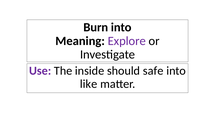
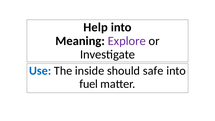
Burn: Burn -> Help (96, 27)
Use colour: purple -> blue (40, 71)
like: like -> fuel (89, 84)
